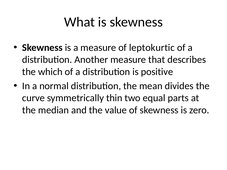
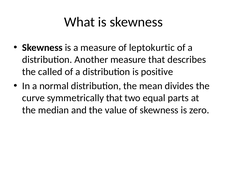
which: which -> called (50, 72)
symmetrically thin: thin -> that (114, 98)
